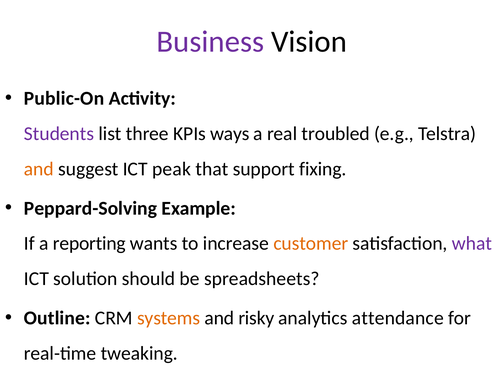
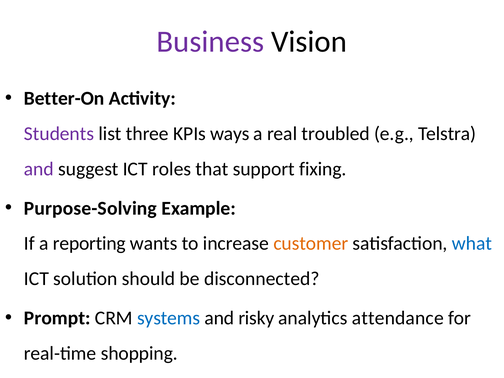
Public-On: Public-On -> Better-On (64, 98)
and colour: orange -> purple (39, 169)
peak: peak -> roles (172, 169)
Peppard-Solving: Peppard-Solving -> Purpose-Solving (90, 208)
what colour: purple -> blue (472, 244)
spreadsheets: spreadsheets -> disconnected (262, 279)
Outline: Outline -> Prompt (57, 318)
systems colour: orange -> blue (169, 318)
tweaking: tweaking -> shopping (139, 353)
